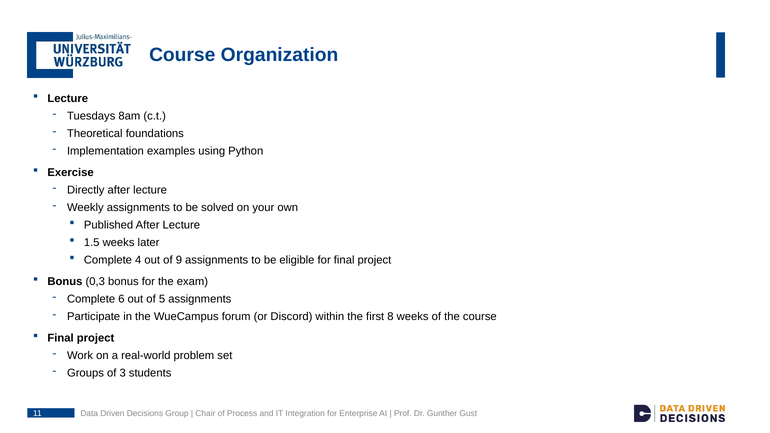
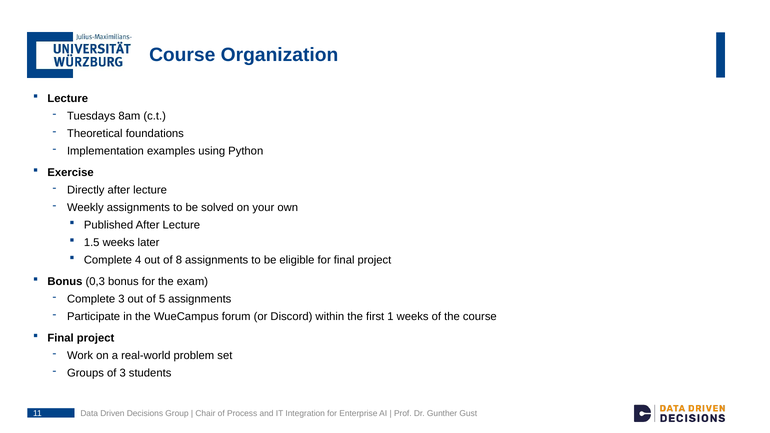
9: 9 -> 8 (179, 260)
Complete 6: 6 -> 3 (121, 299)
8: 8 -> 1 (390, 317)
